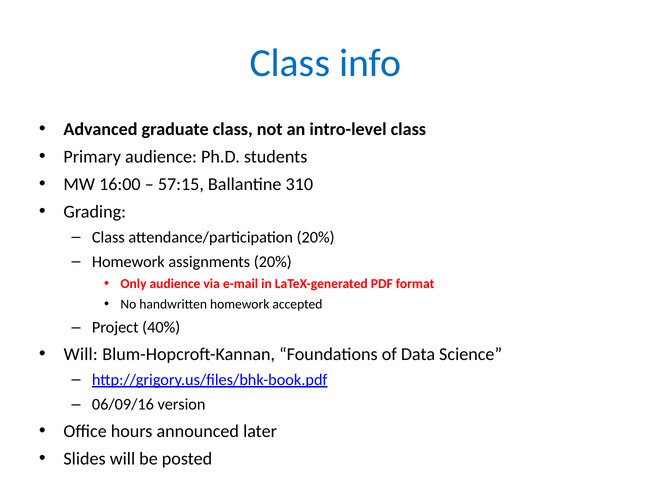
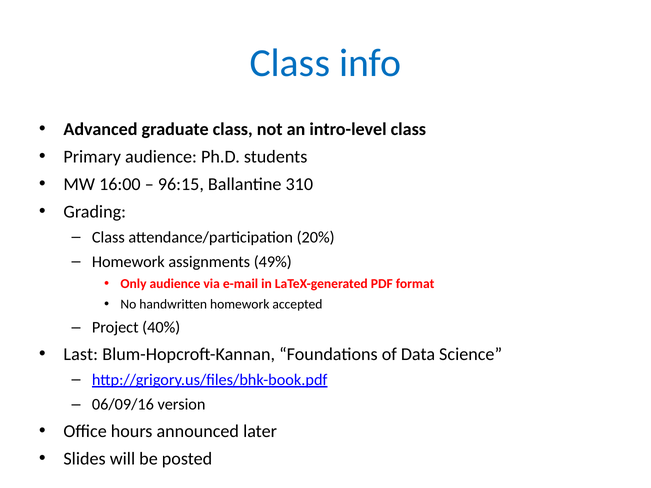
57:15: 57:15 -> 96:15 (181, 184)
assignments 20%: 20% -> 49% (273, 262)
Will: Will -> Last (81, 354)
